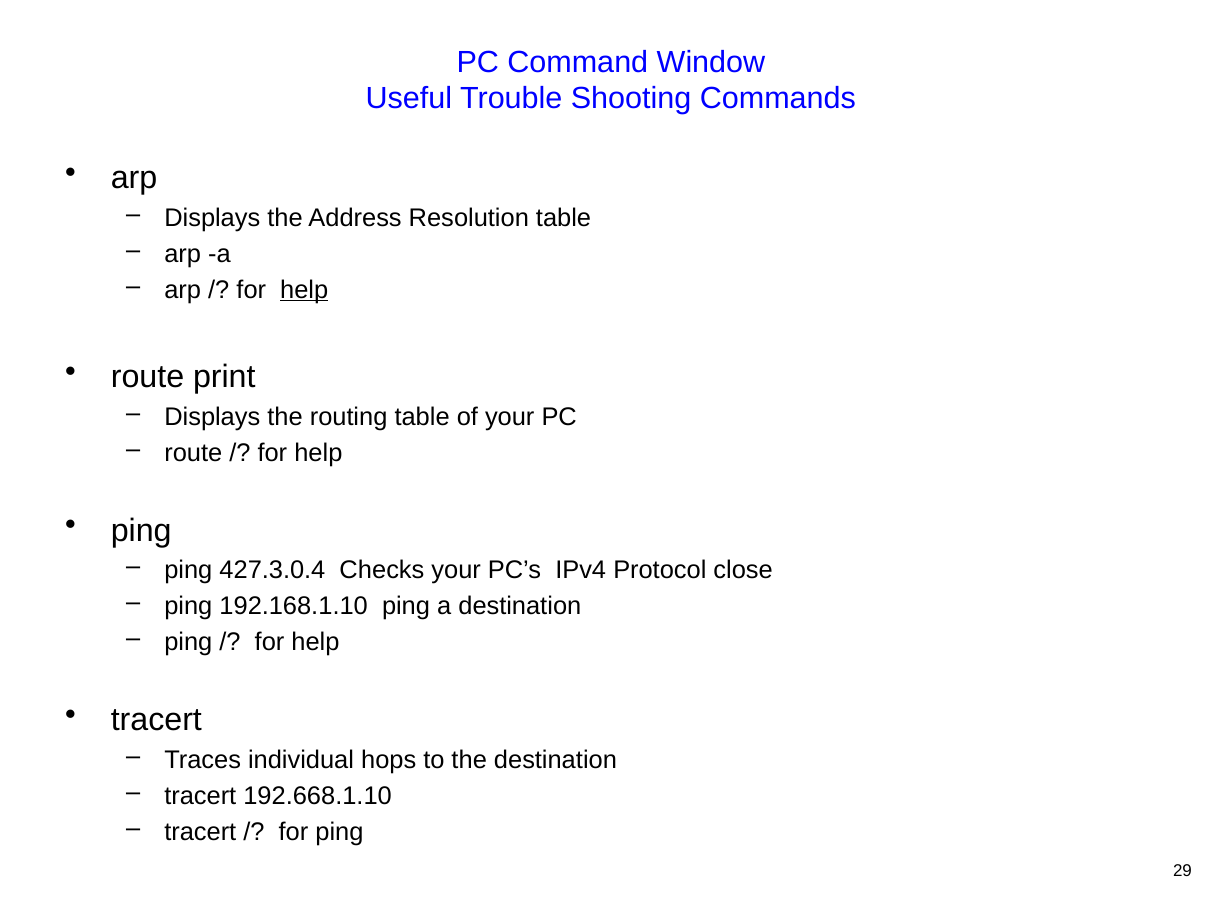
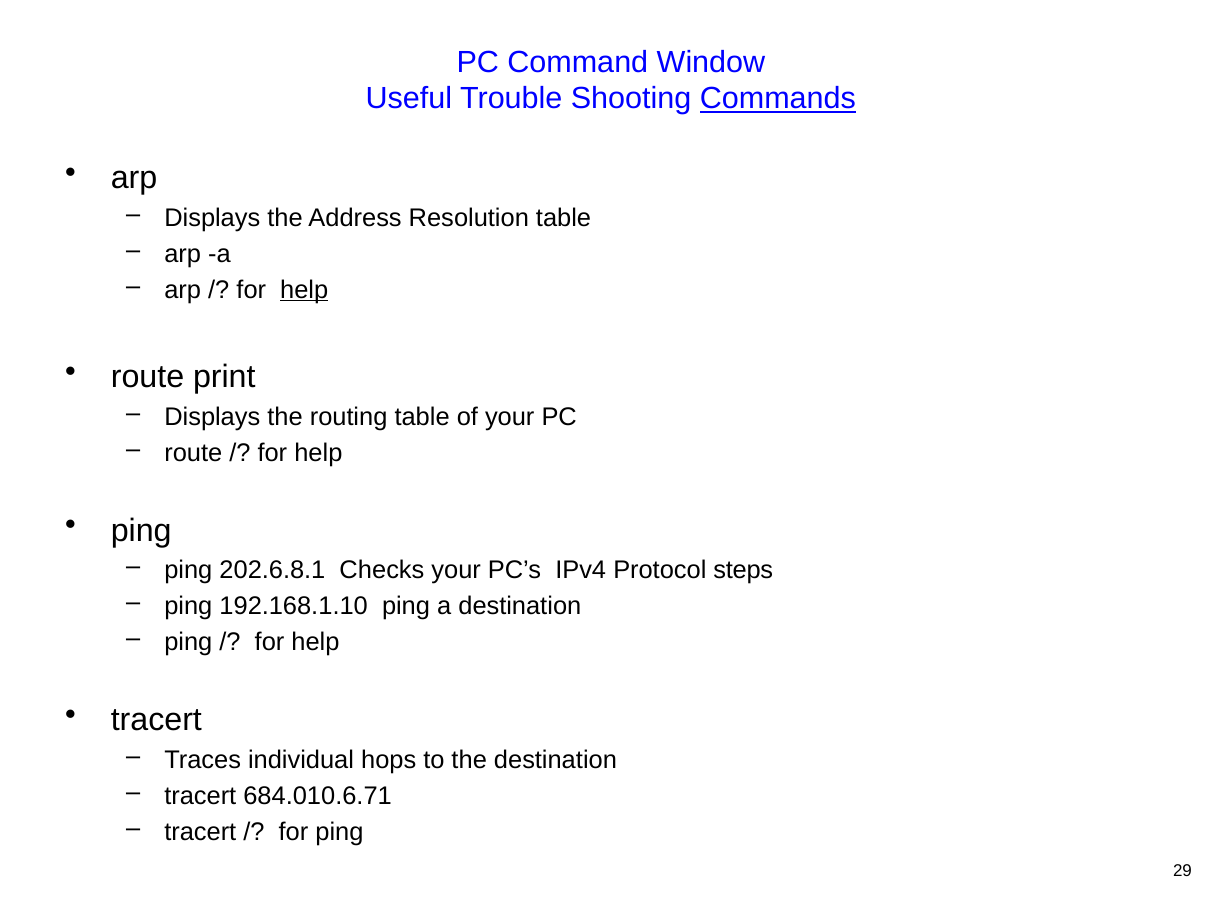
Commands underline: none -> present (778, 99)
427.3.0.4: 427.3.0.4 -> 202.6.8.1 (272, 570)
close: close -> steps (743, 570)
192.668.1.10: 192.668.1.10 -> 684.010.6.71 (318, 795)
